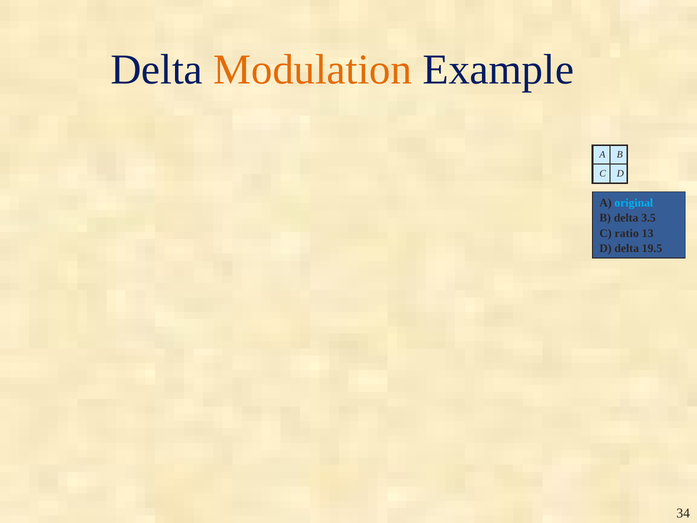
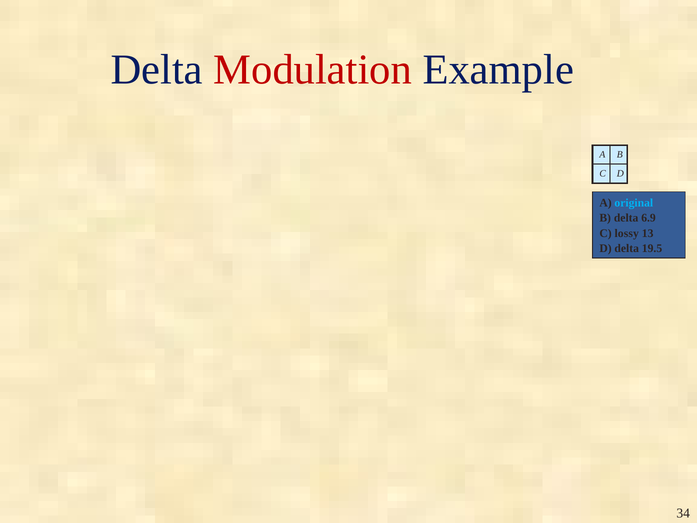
Modulation colour: orange -> red (313, 70)
3.5: 3.5 -> 6.9 (649, 218)
ratio: ratio -> lossy (627, 233)
